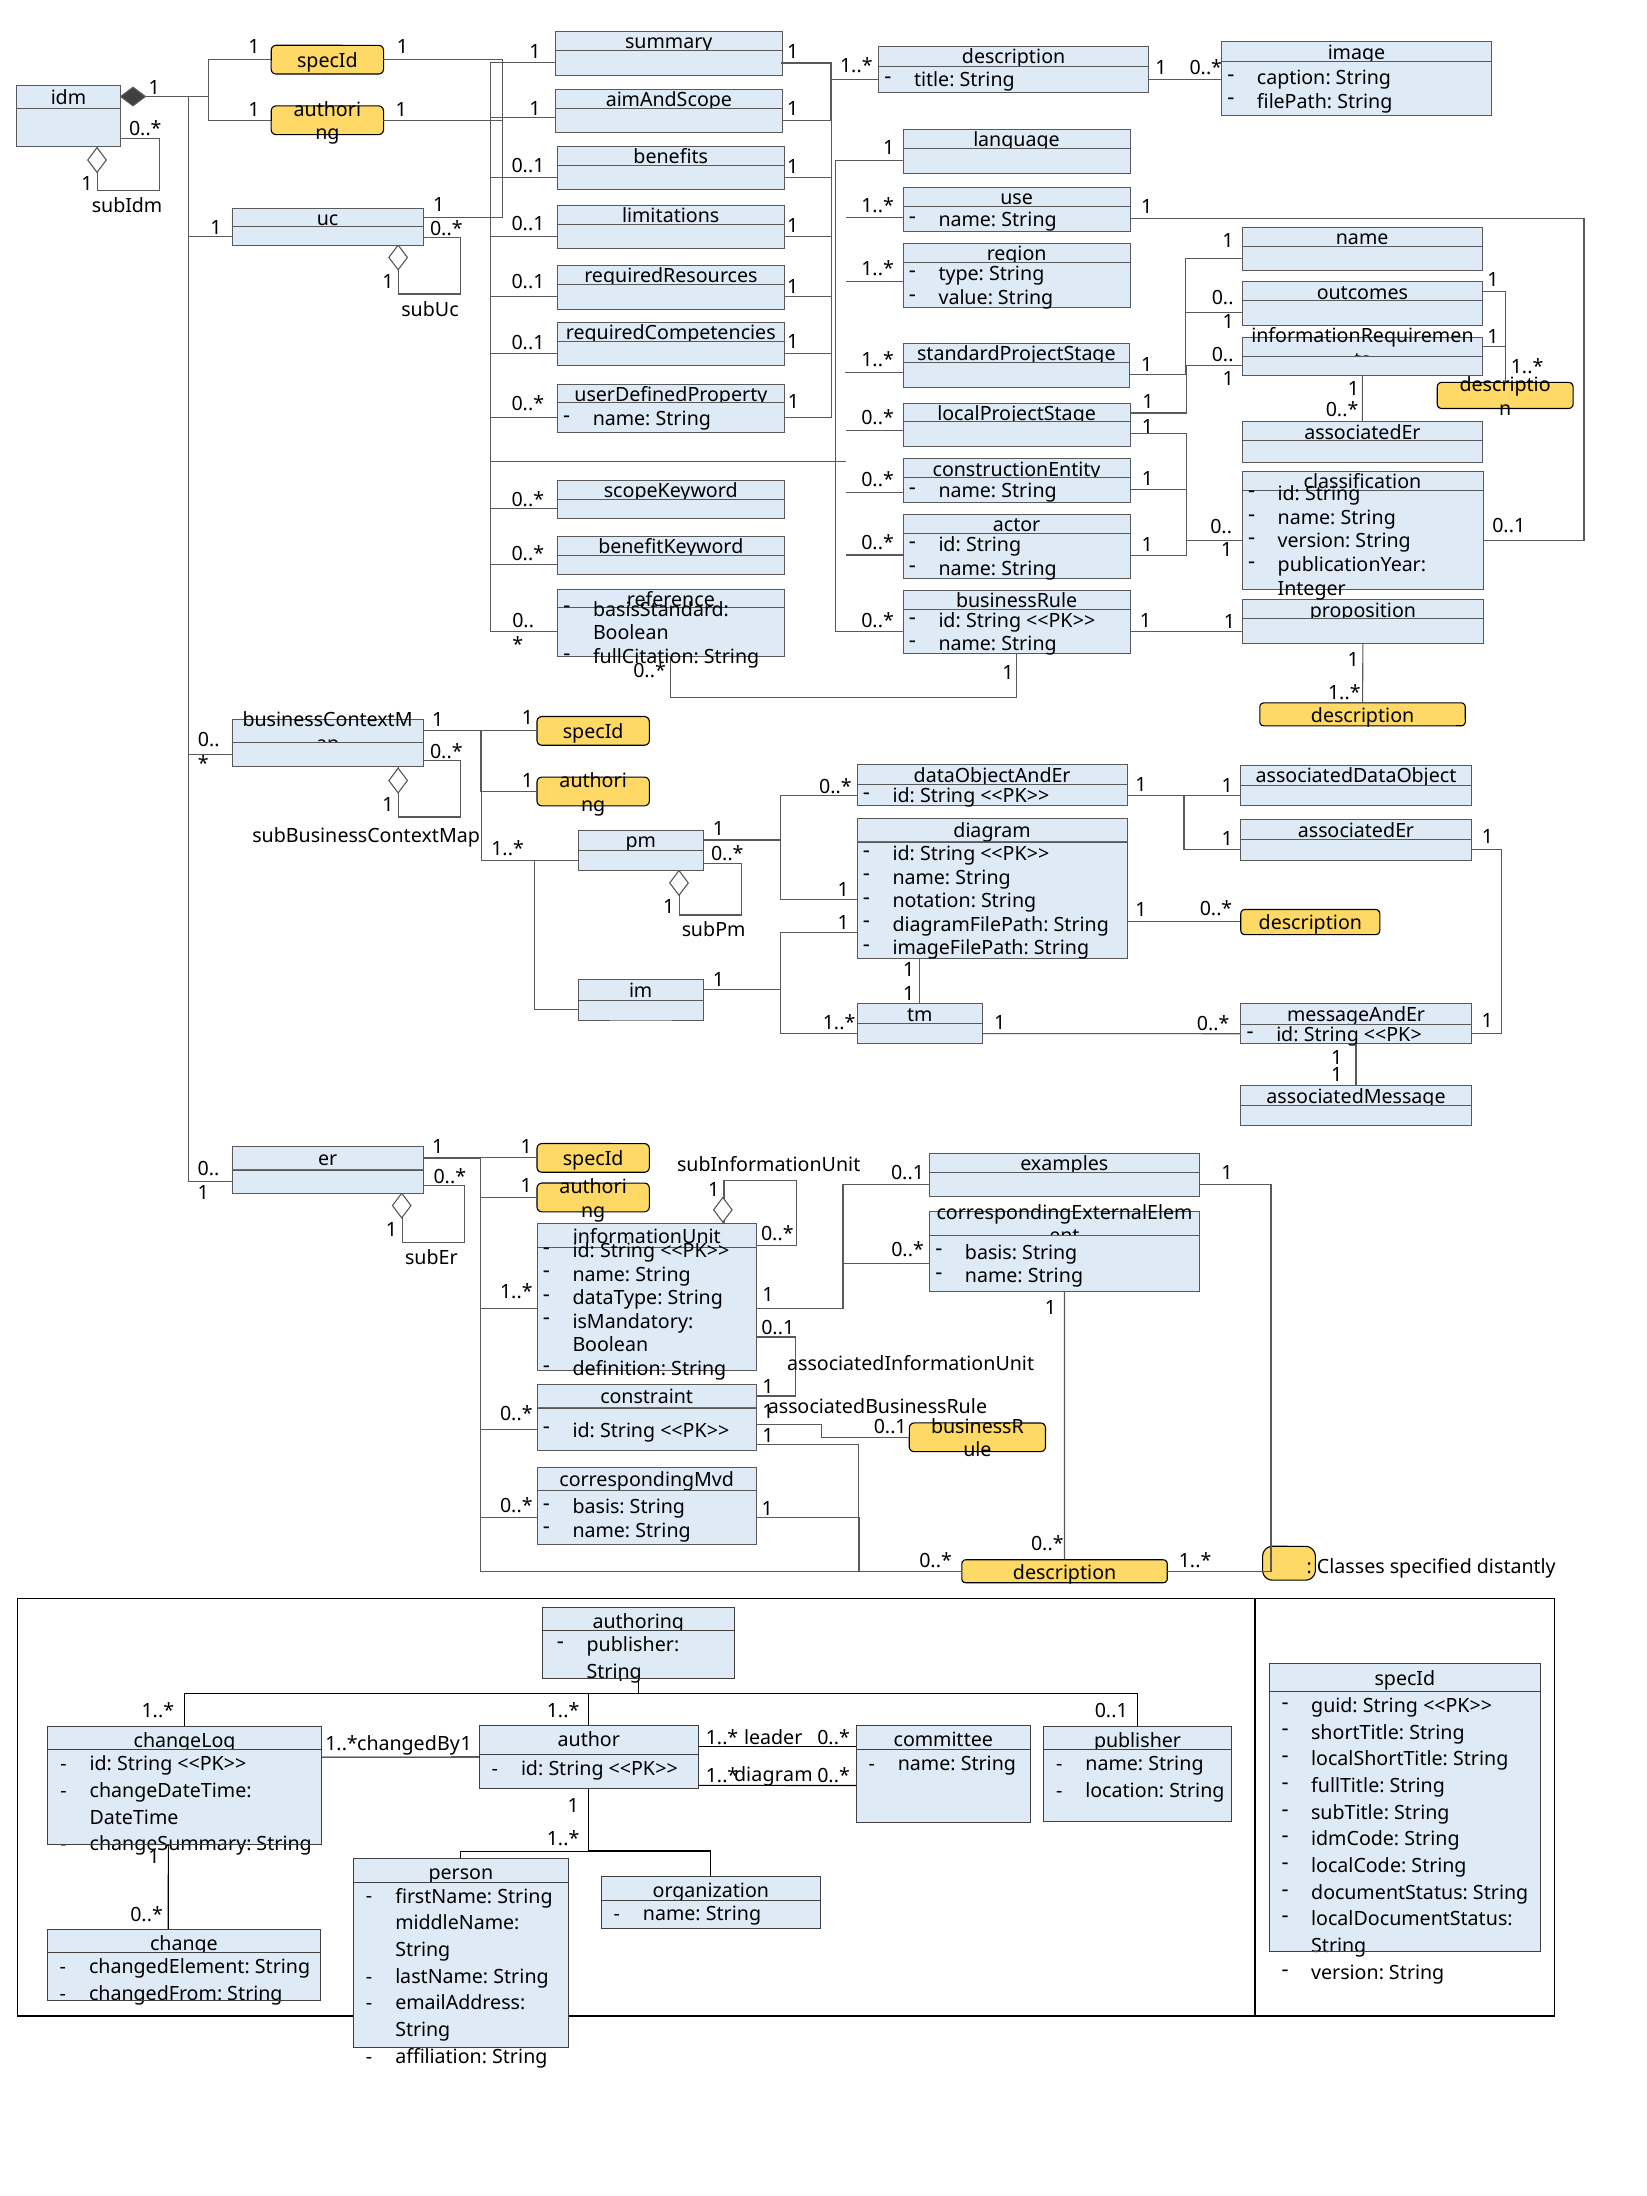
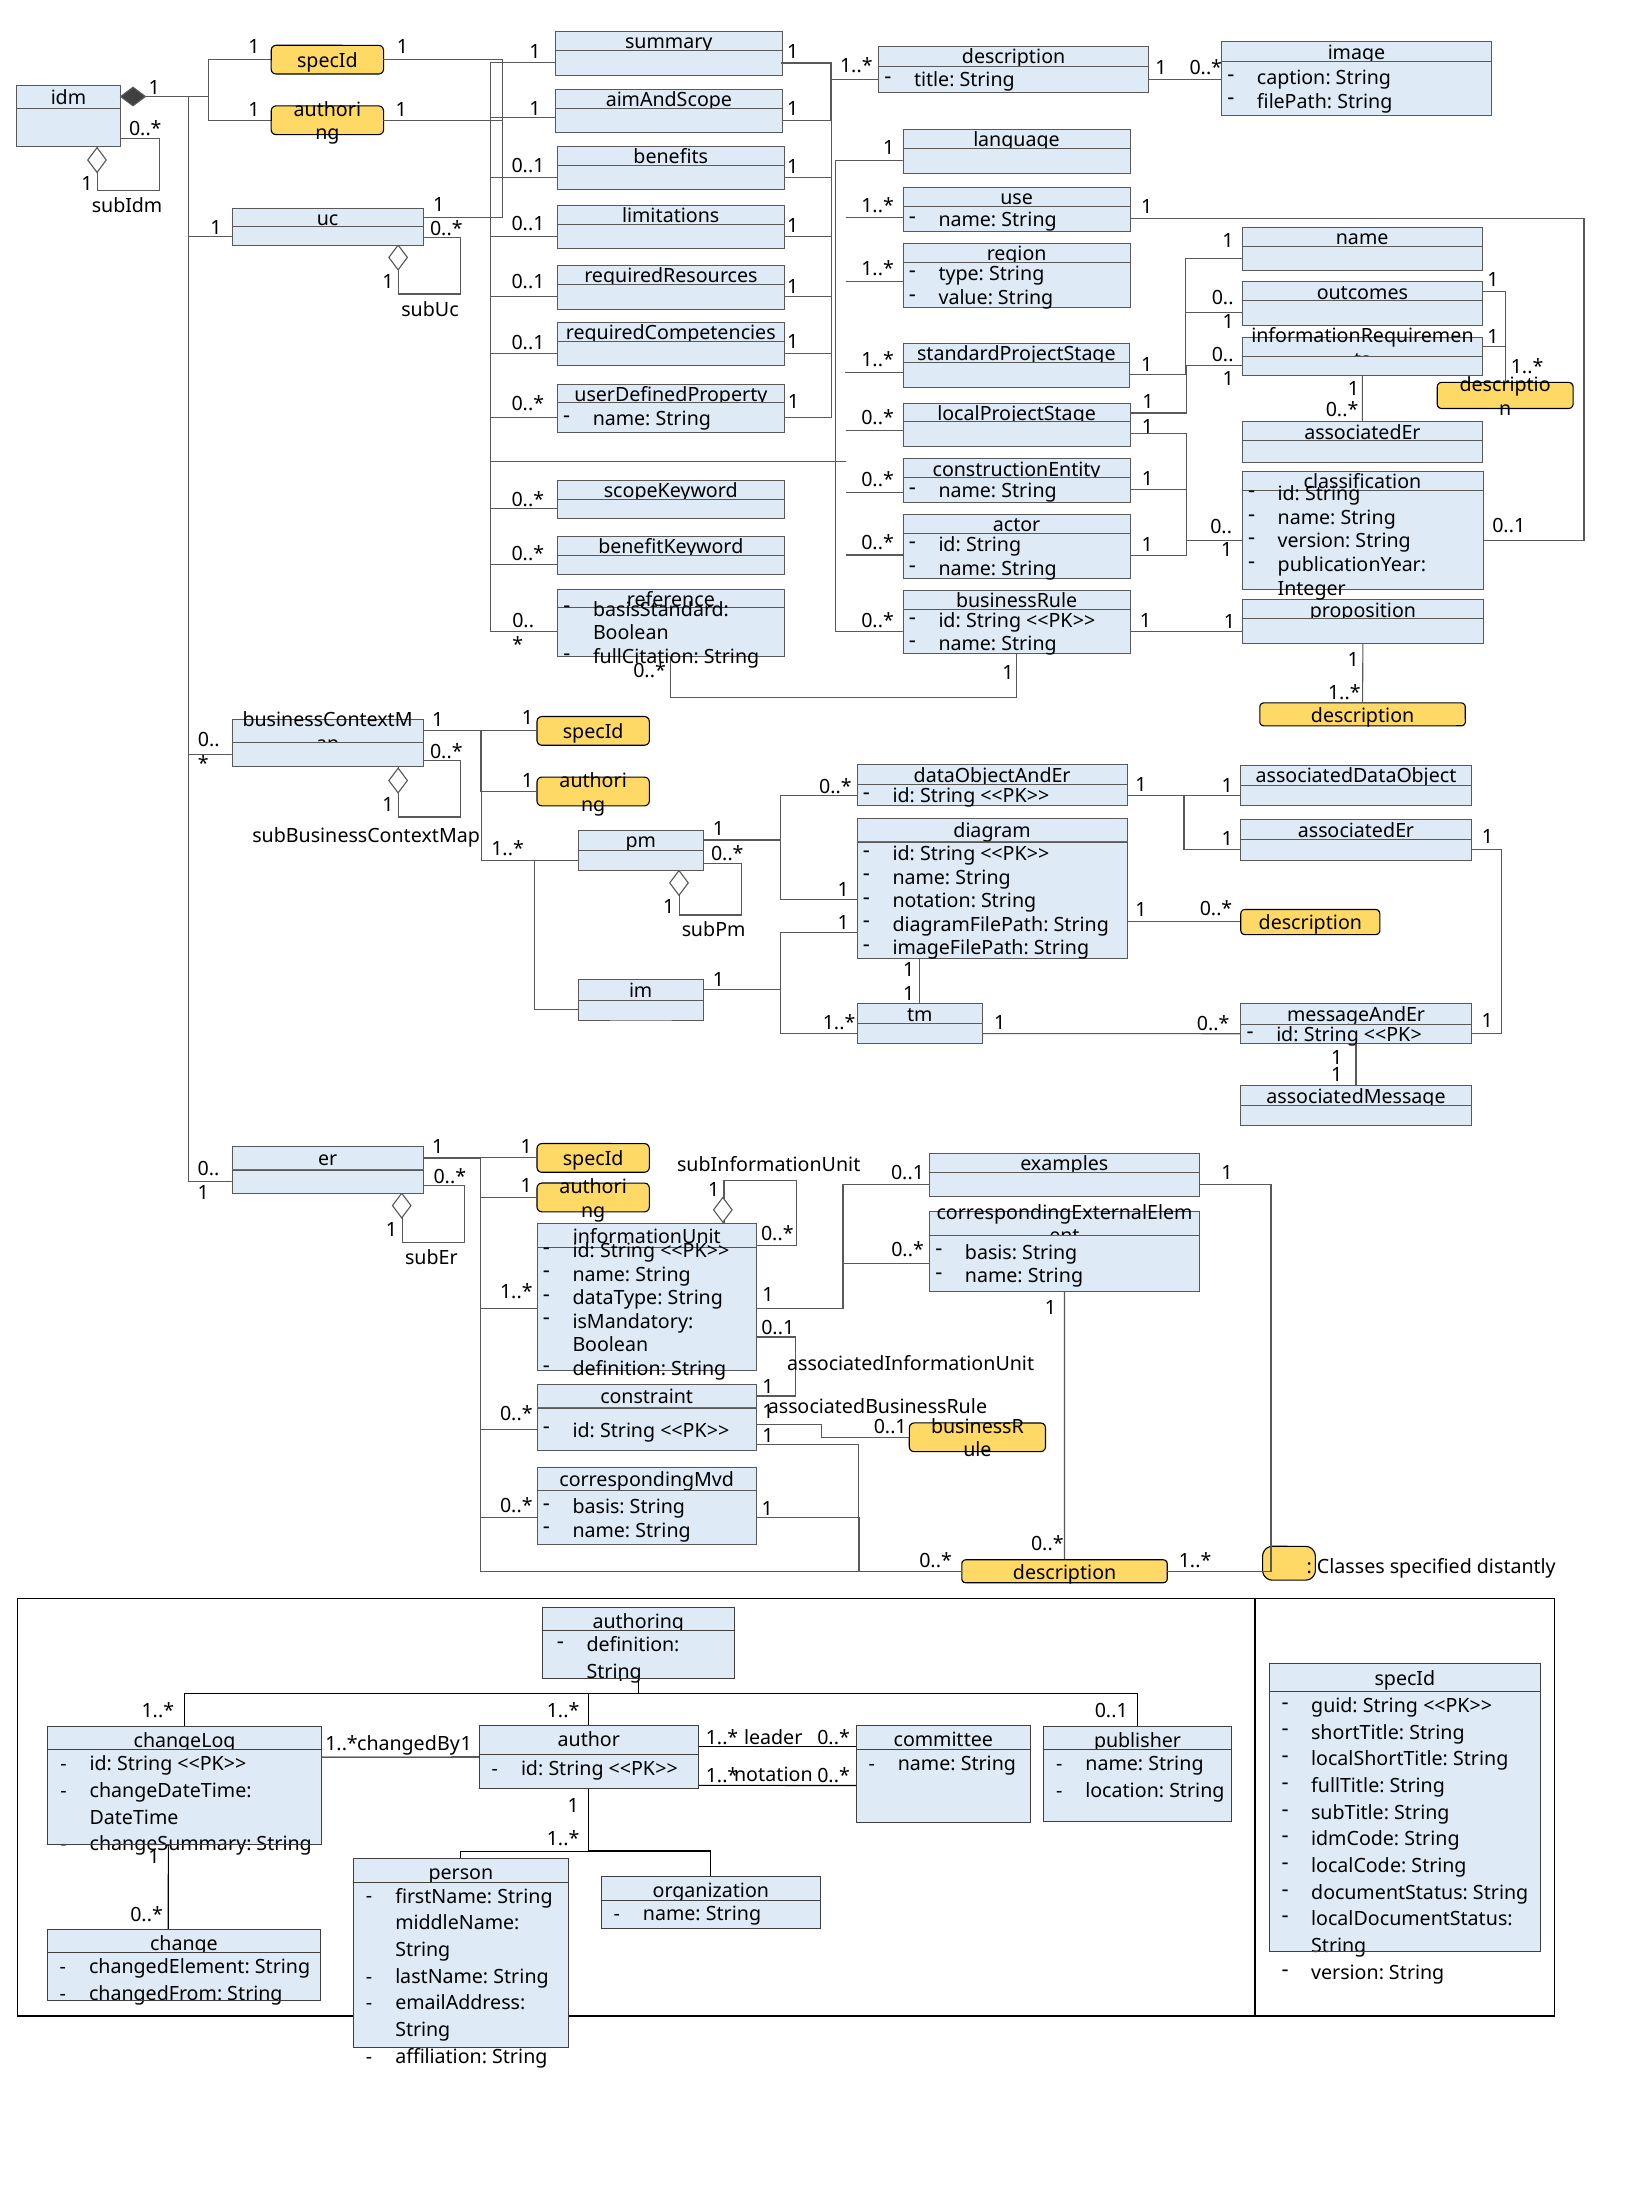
publisher: publisher -> definition (633, 1645)
diagram: diagram -> notation (773, 1775)
